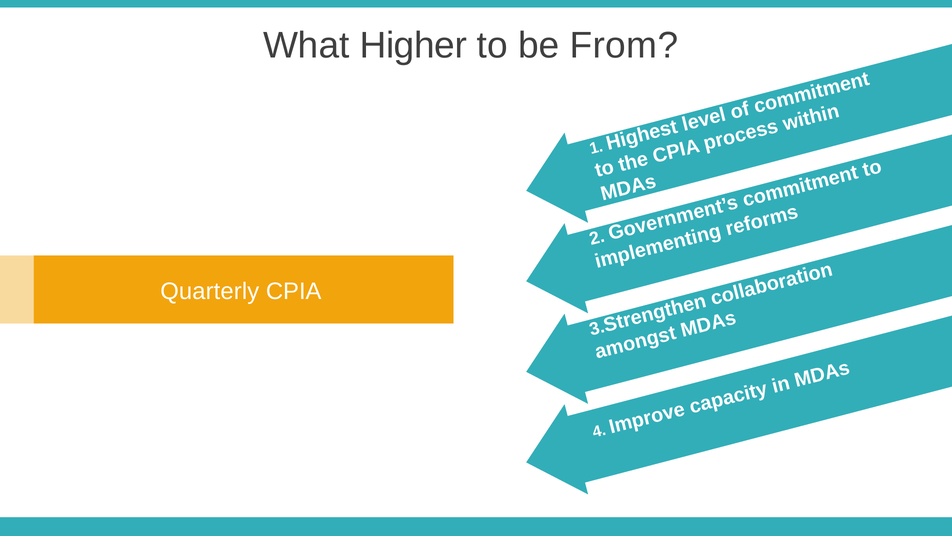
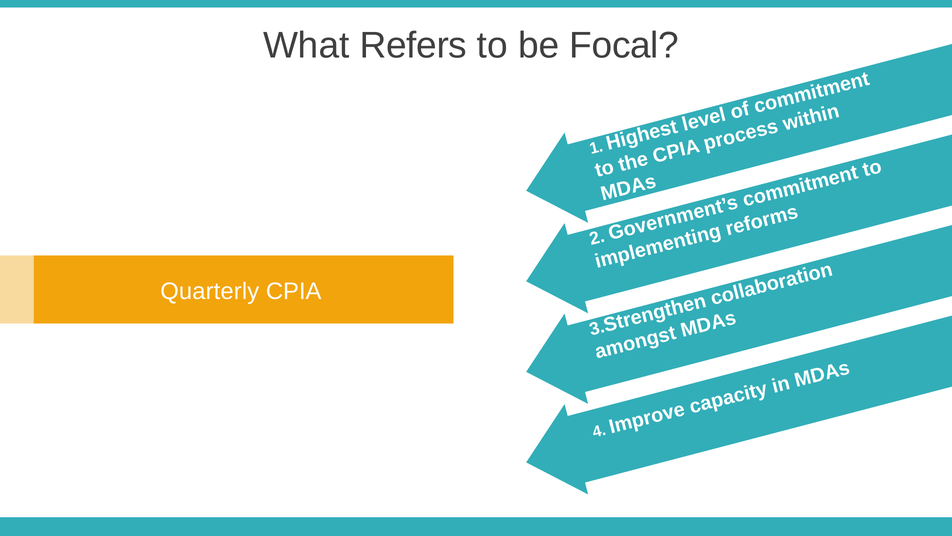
Higher: Higher -> Refers (413, 45)
From: From -> Focal (624, 45)
